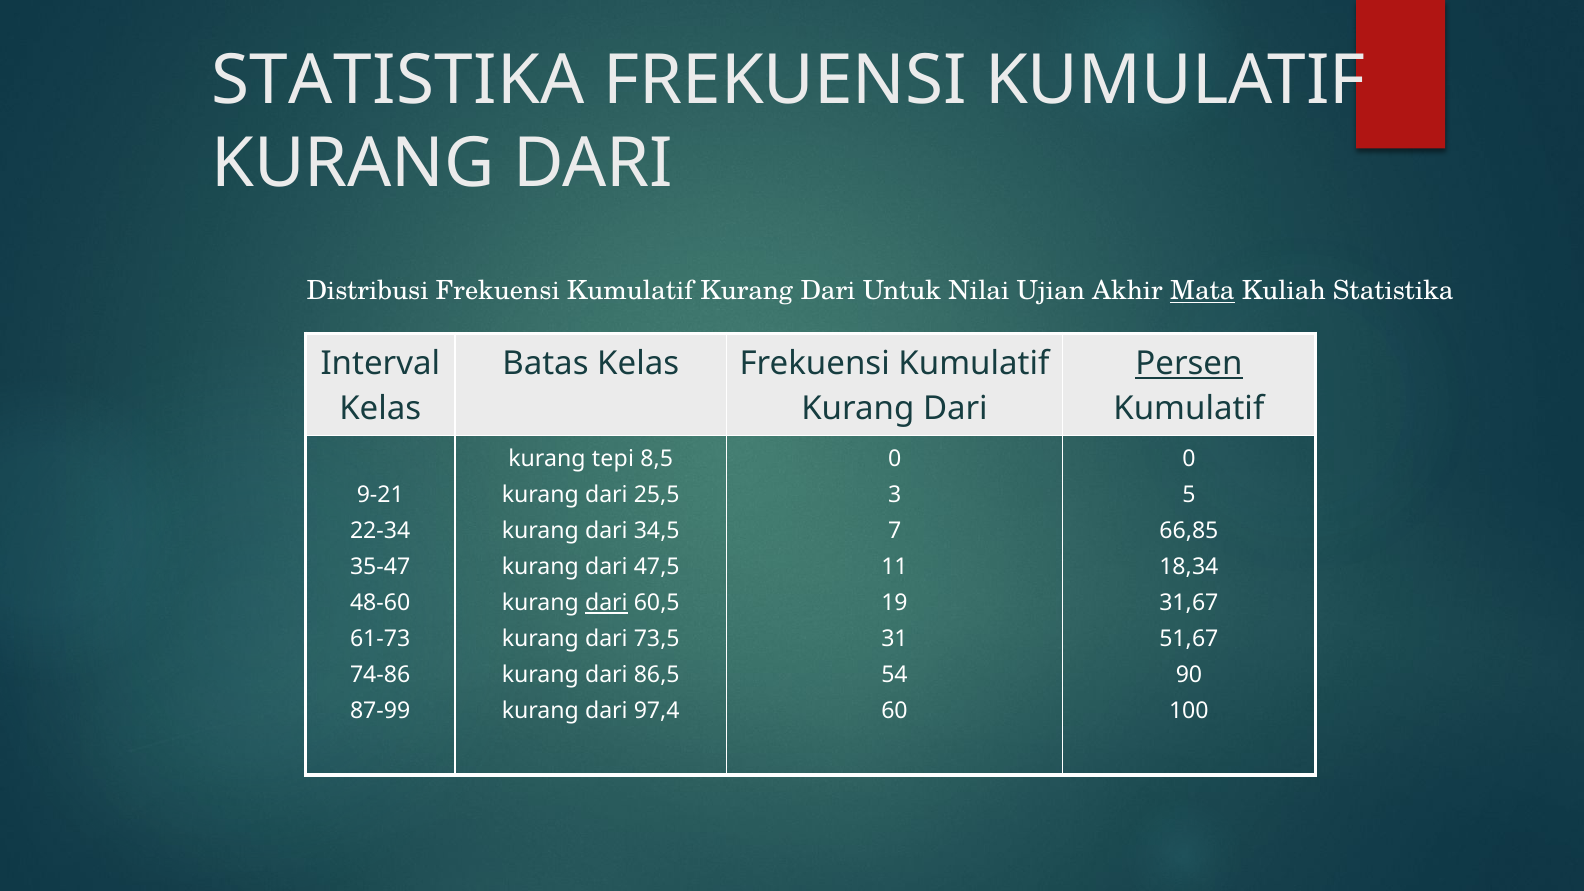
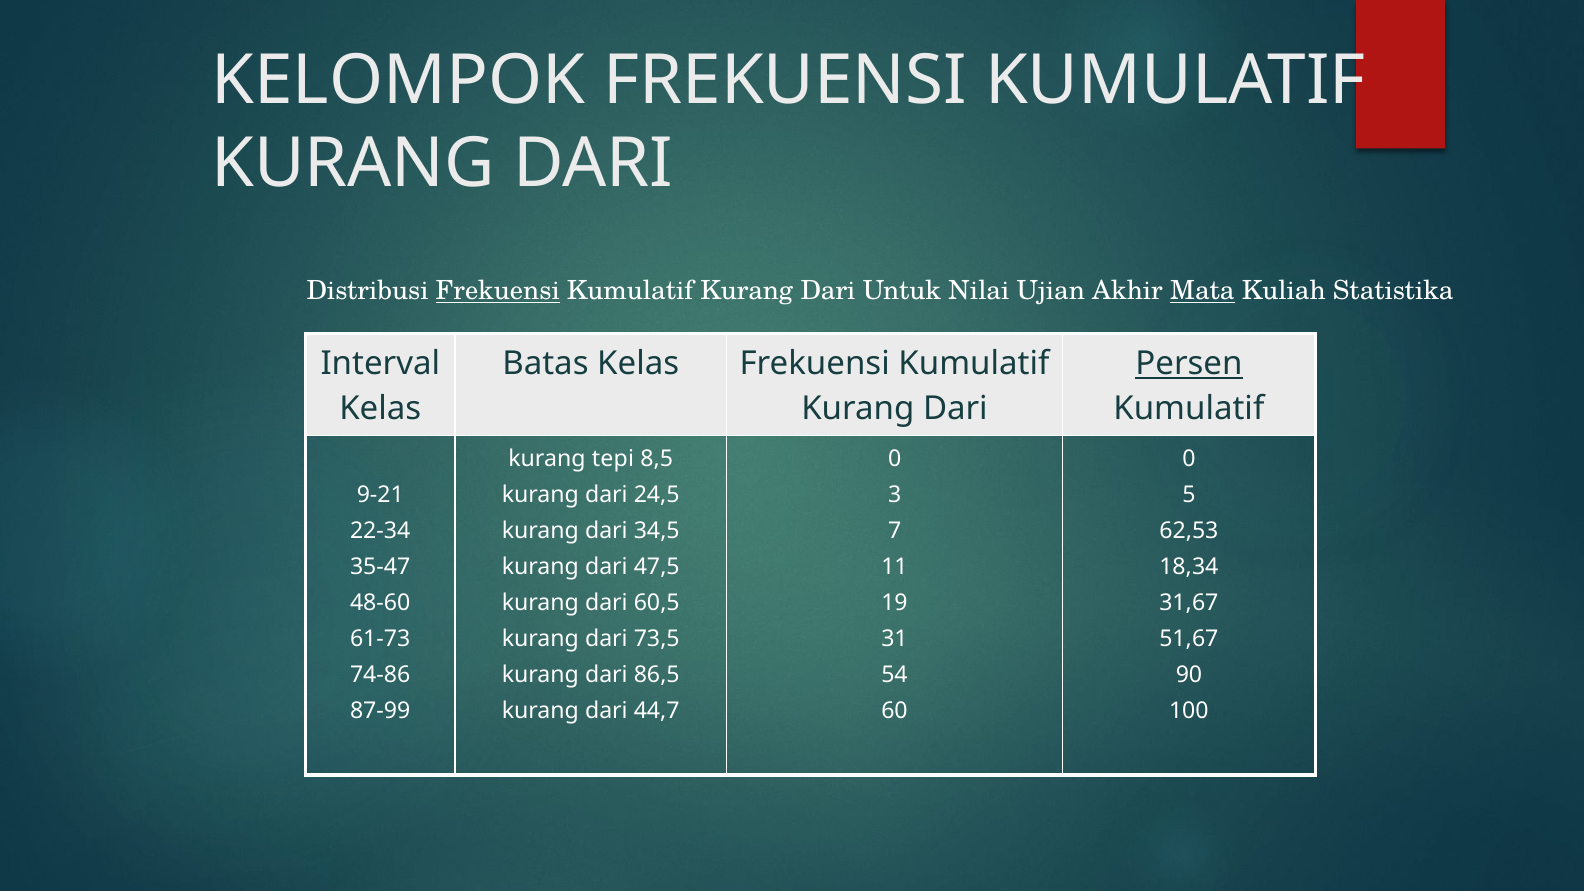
STATISTIKA: STATISTIKA -> KELOMPOK (398, 80)
Frekuensi underline: none -> present (498, 291)
25,5: 25,5 -> 24,5 (657, 495)
66,85: 66,85 -> 62,53 (1189, 531)
dari underline: present -> none (606, 603)
97,4: 97,4 -> 44,7 (657, 711)
